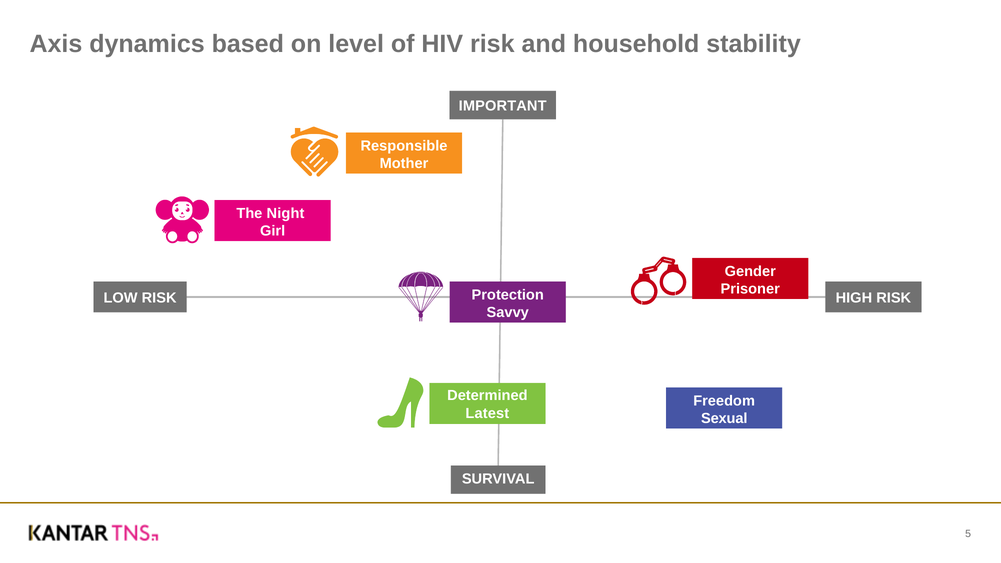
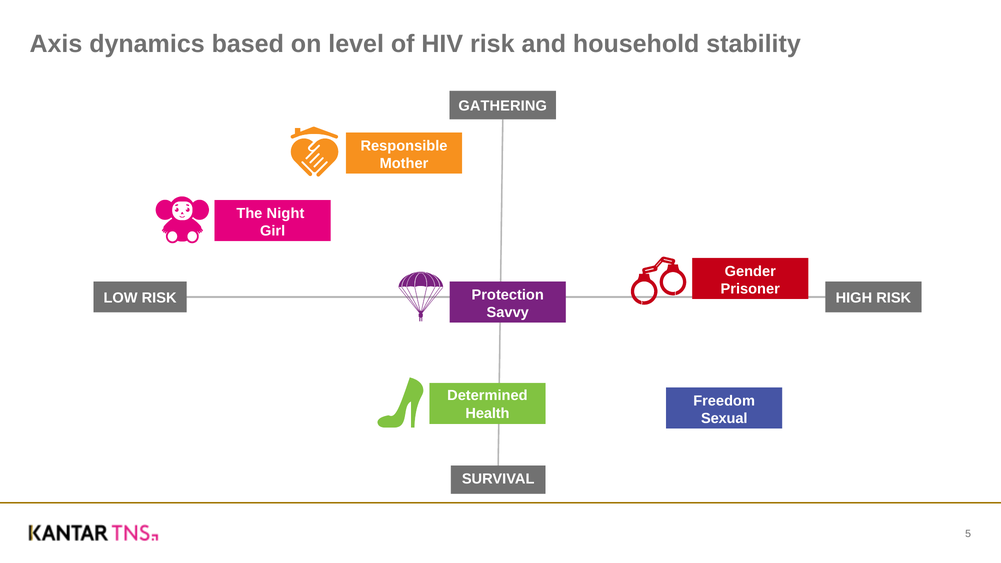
IMPORTANT: IMPORTANT -> GATHERING (503, 106)
Latest: Latest -> Health (487, 413)
